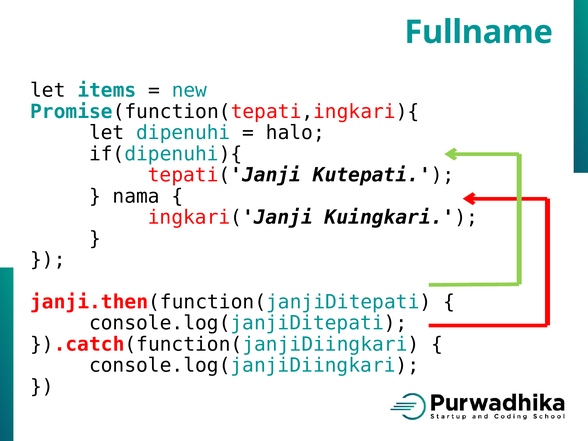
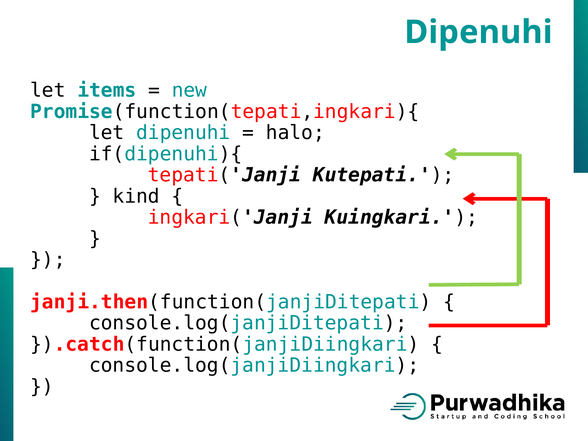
Fullname: Fullname -> Dipenuhi (478, 32)
nama: nama -> kind (136, 196)
